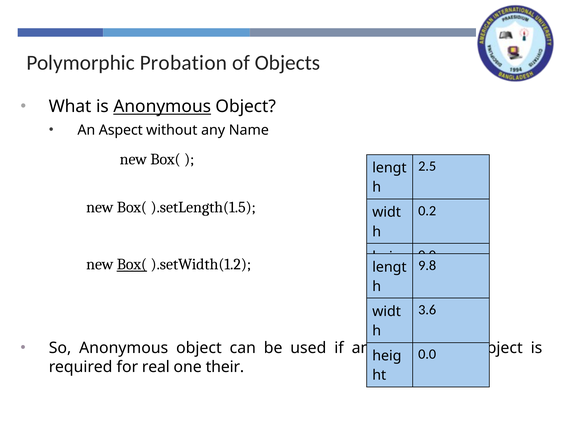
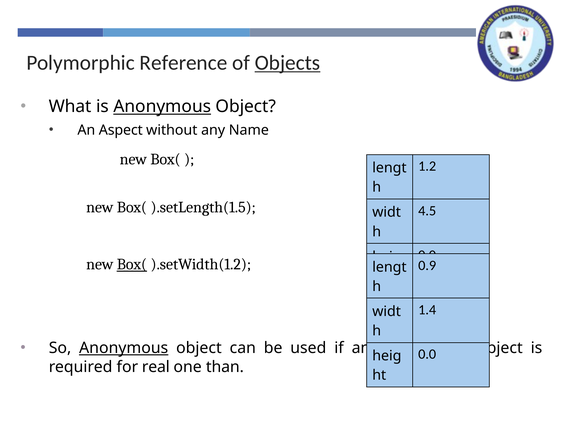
Probation: Probation -> Reference (184, 63)
Objects underline: none -> present (287, 63)
2.5: 2.5 -> 1.2 (427, 166)
0.2: 0.2 -> 4.5 (427, 211)
9.8: 9.8 -> 0.9 (427, 265)
3.6: 3.6 -> 1.4 (427, 310)
Anonymous underline: none -> present (124, 348)
their: their -> than (225, 367)
